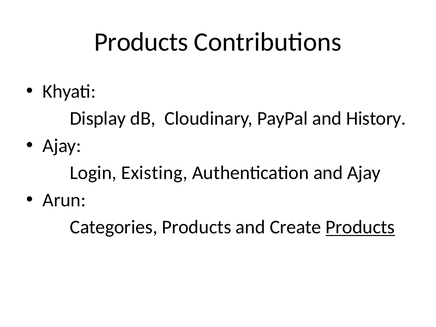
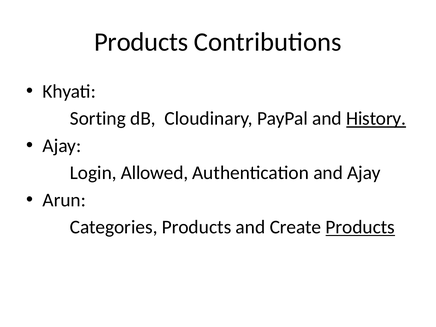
Display: Display -> Sorting (98, 119)
History underline: none -> present (376, 119)
Existing: Existing -> Allowed (155, 173)
